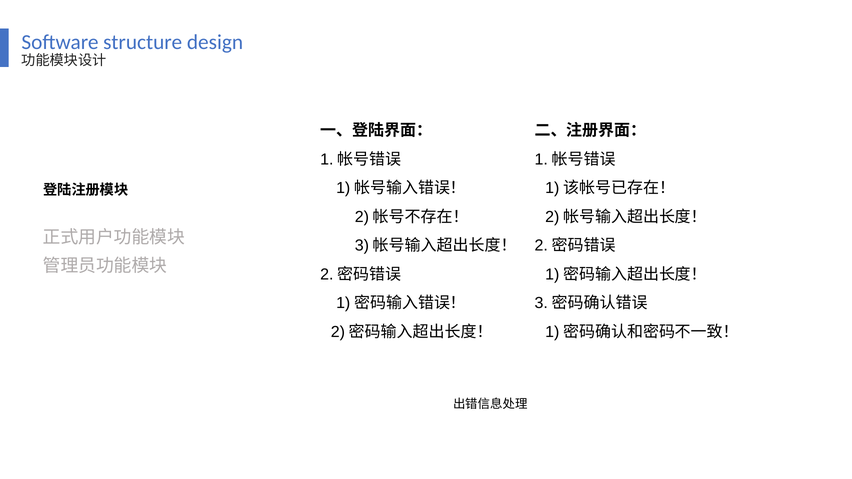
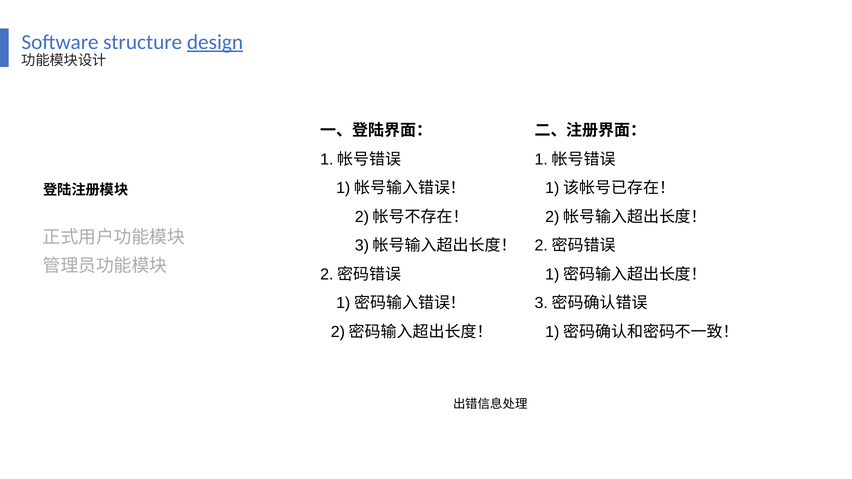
design underline: none -> present (215, 42)
